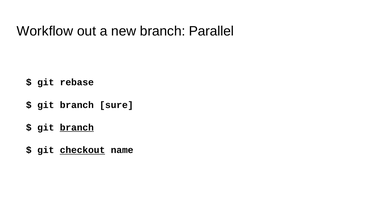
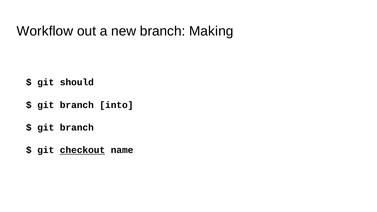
Parallel: Parallel -> Making (211, 31)
rebase: rebase -> should (77, 82)
sure: sure -> into (116, 105)
branch underline: present -> none (77, 128)
